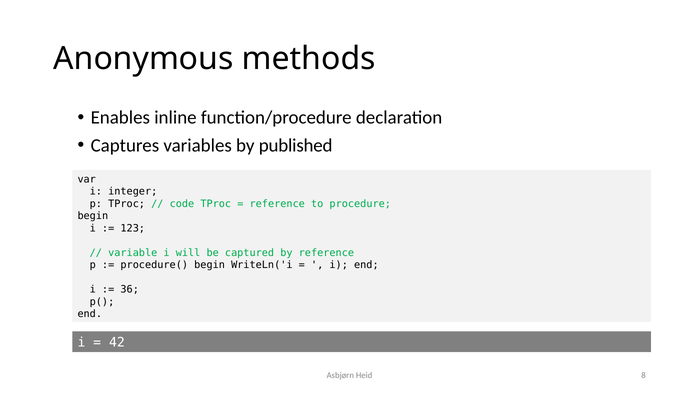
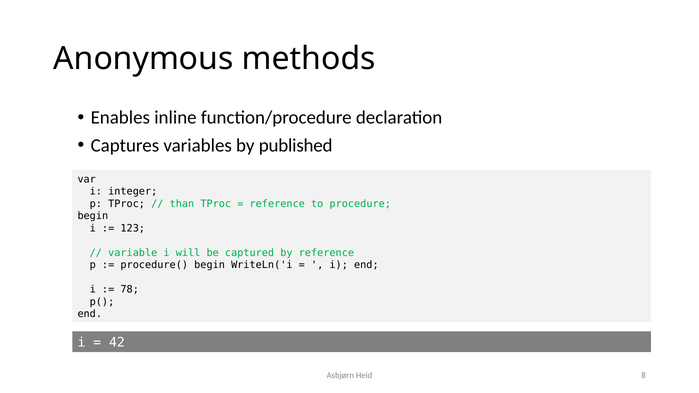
code: code -> than (182, 204)
36: 36 -> 78 (130, 290)
